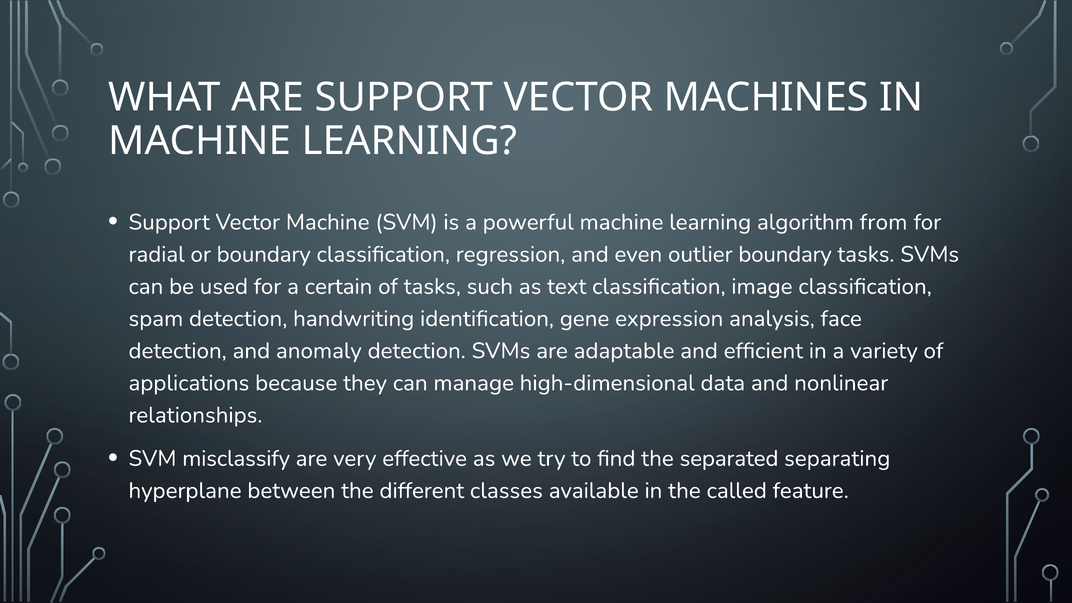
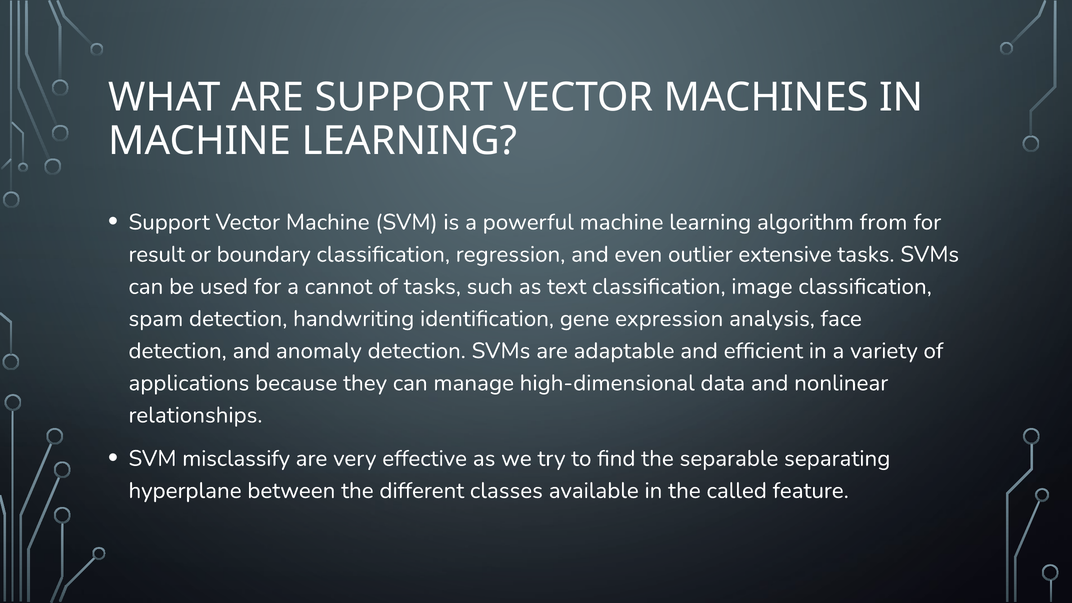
radial: radial -> result (157, 254)
outlier boundary: boundary -> extensive (785, 254)
certain: certain -> cannot (339, 286)
separated: separated -> separable (729, 458)
